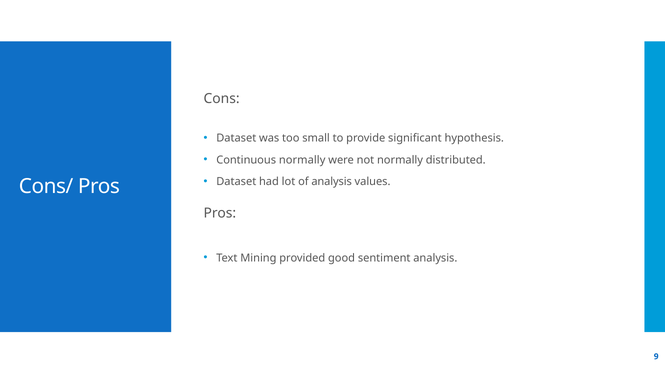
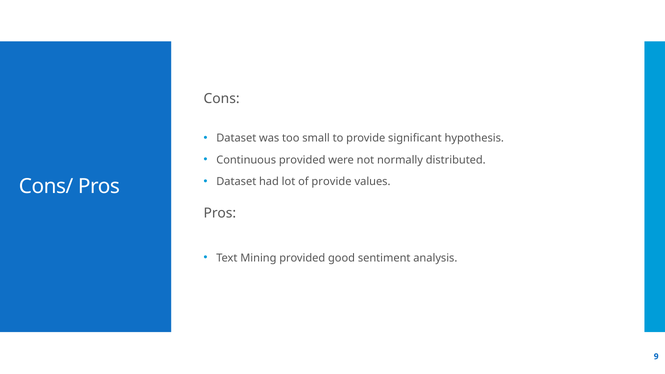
Continuous normally: normally -> provided (302, 160)
of analysis: analysis -> provide (332, 182)
